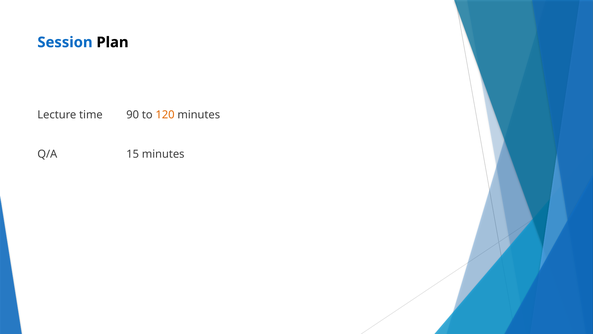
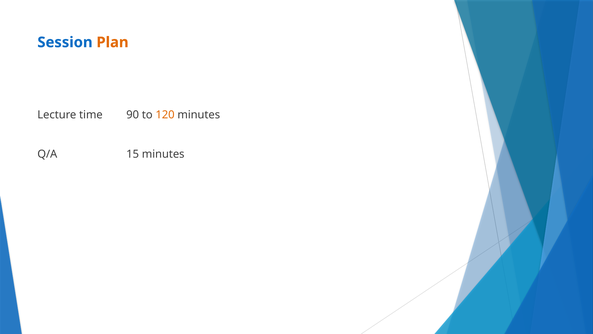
Plan colour: black -> orange (113, 42)
